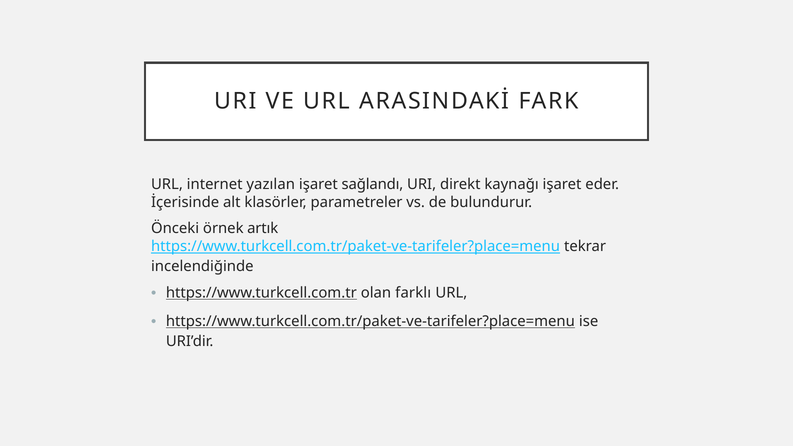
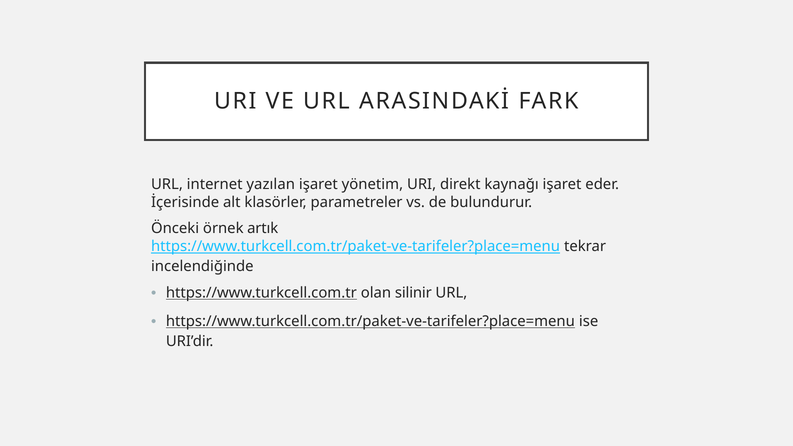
sağlandı: sağlandı -> yönetim (372, 185)
farklı: farklı -> silinir (413, 293)
